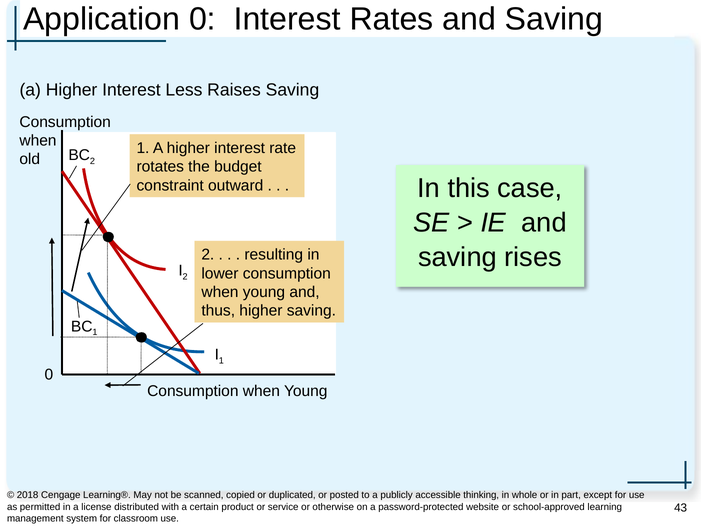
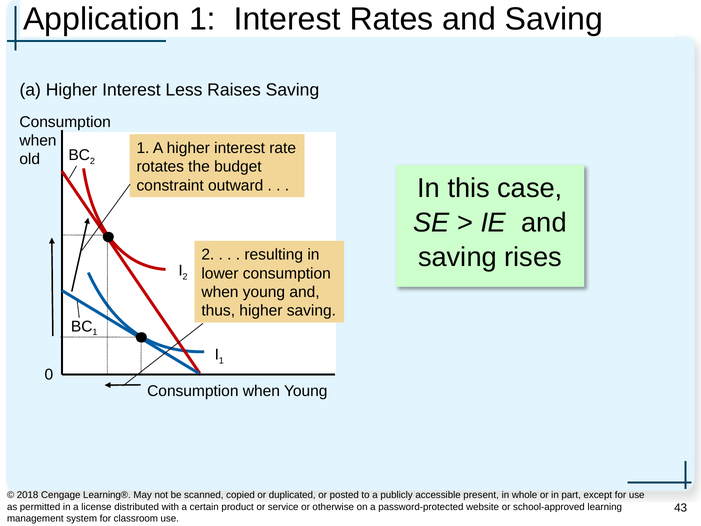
Application 0: 0 -> 1 (202, 19)
thinking: thinking -> present (481, 495)
